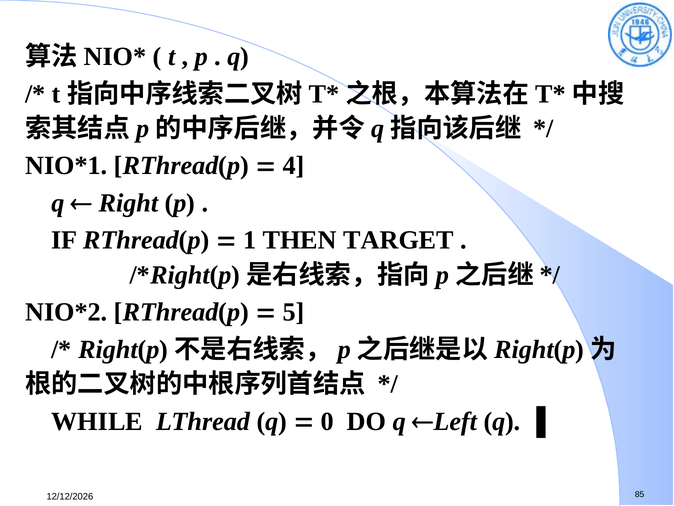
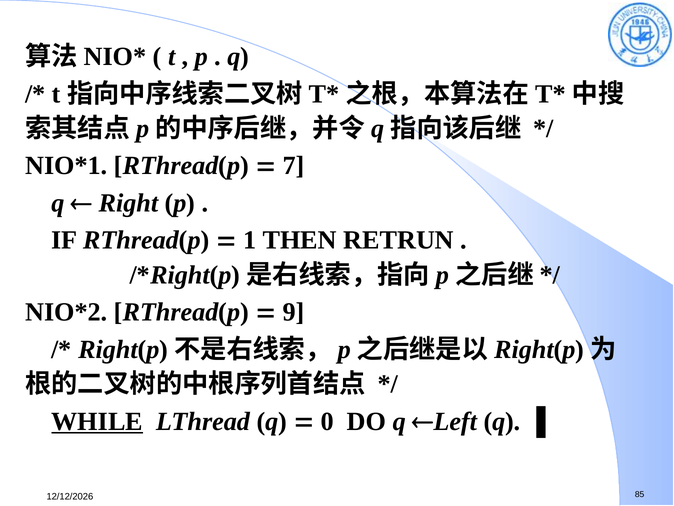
4: 4 -> 7 (294, 166)
TARGET: TARGET -> RETRUN (399, 240)
5: 5 -> 9 (294, 312)
WHILE underline: none -> present (97, 421)
